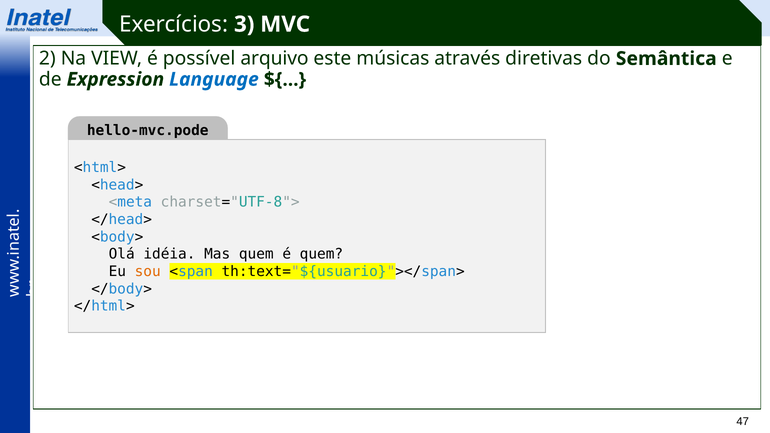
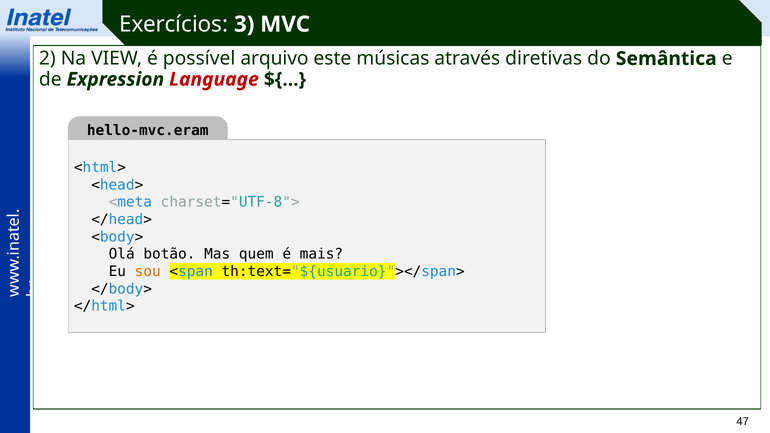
Language colour: blue -> red (214, 79)
hello-mvc.pode: hello-mvc.pode -> hello-mvc.eram (148, 131)
idéia: idéia -> botão (169, 254)
é quem: quem -> mais (321, 254)
